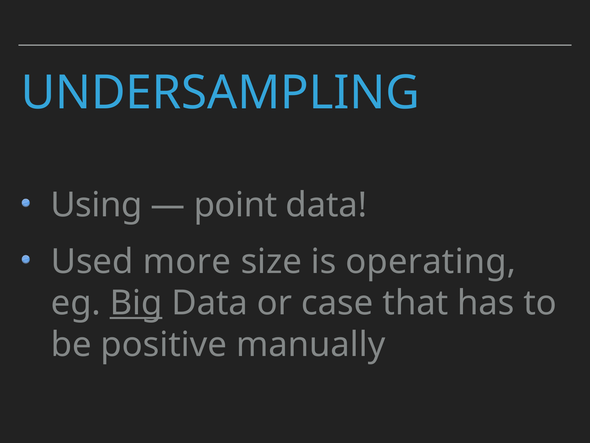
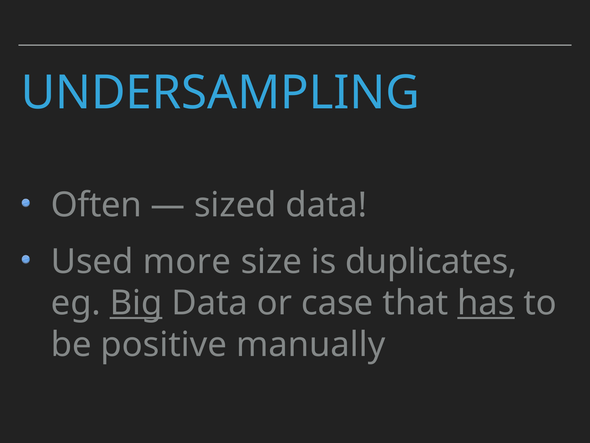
Using: Using -> Often (96, 205)
point: point -> sized (235, 205)
operating: operating -> duplicates (431, 261)
has underline: none -> present (486, 303)
